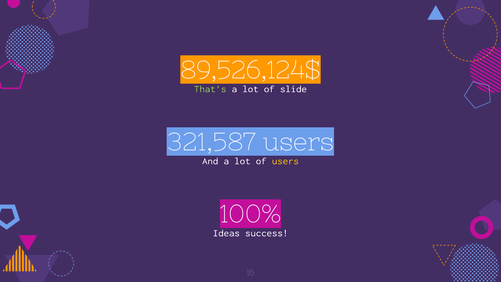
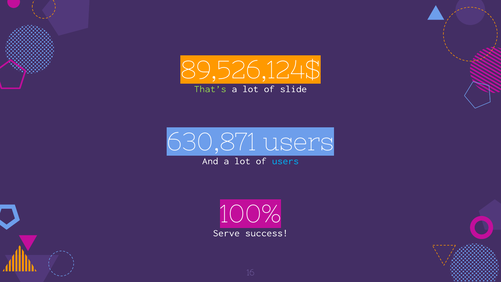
321,587: 321,587 -> 630,871 (211, 142)
users colour: yellow -> light blue (285, 161)
Ideas: Ideas -> Serve (226, 233)
